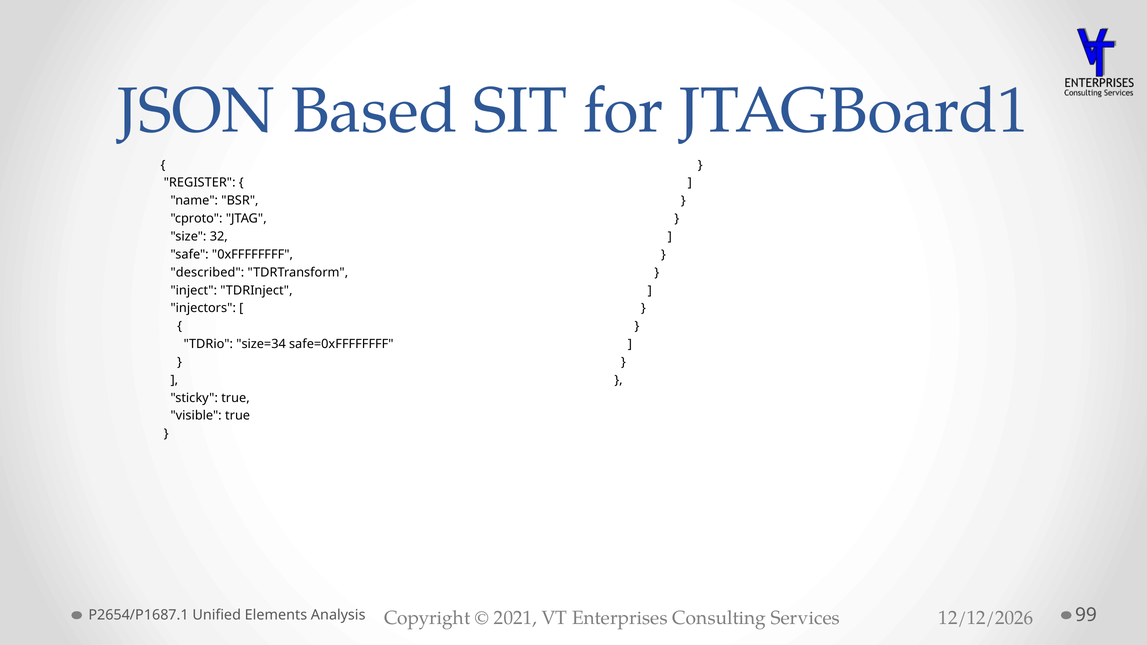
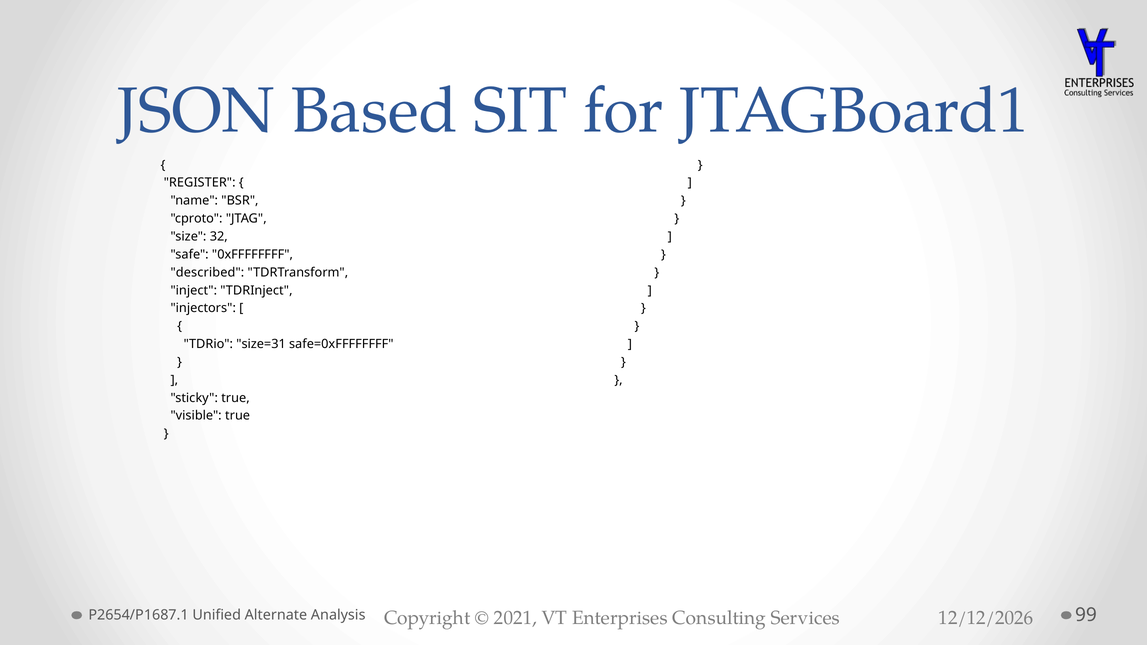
size=34: size=34 -> size=31 (261, 344)
Elements: Elements -> Alternate (276, 615)
